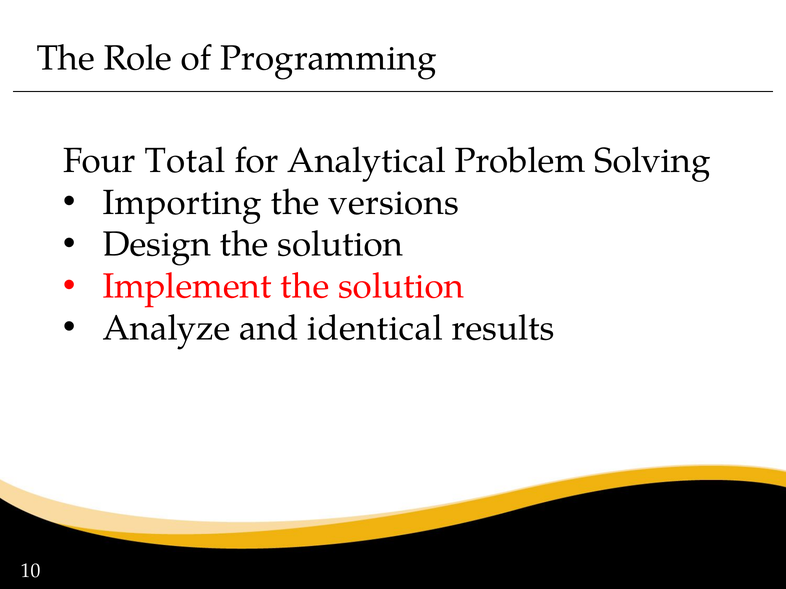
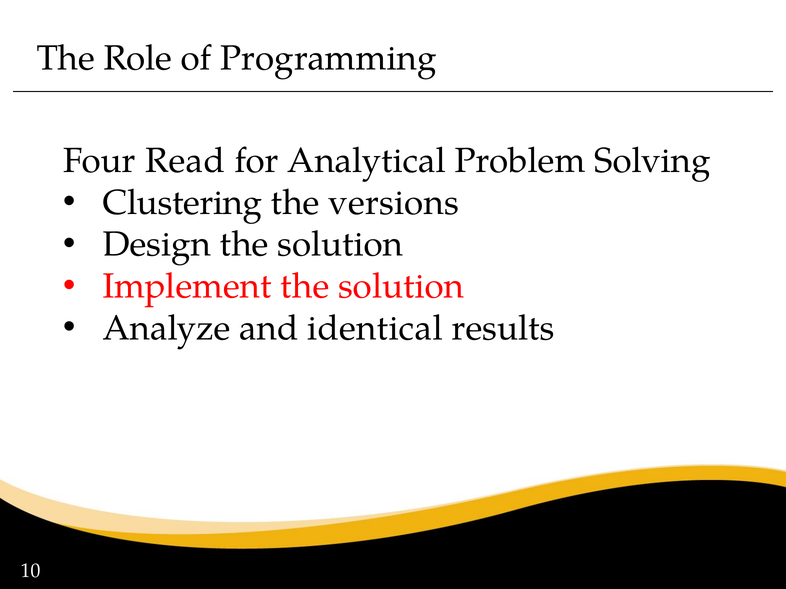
Total: Total -> Read (185, 161)
Importing: Importing -> Clustering (182, 203)
